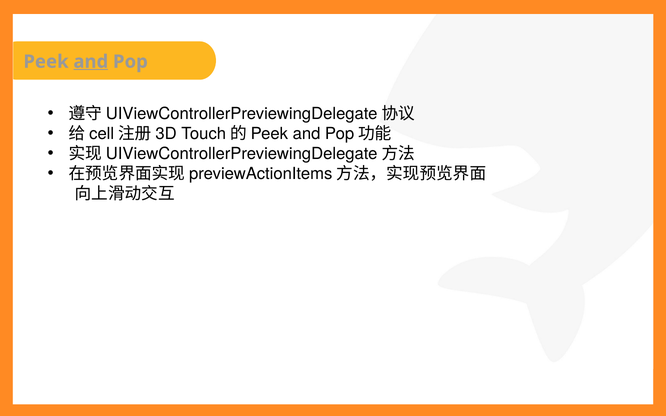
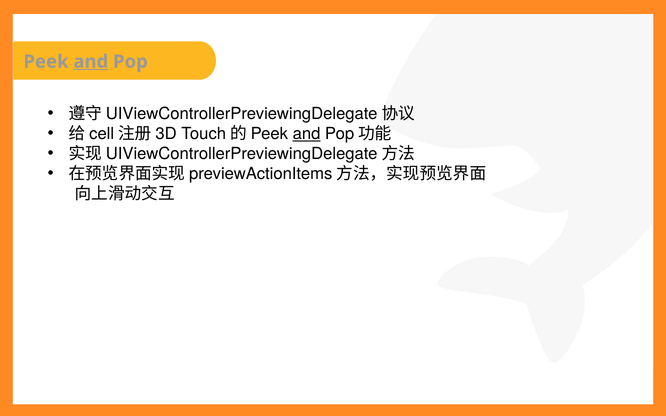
and underline: none -> present (307, 134)
